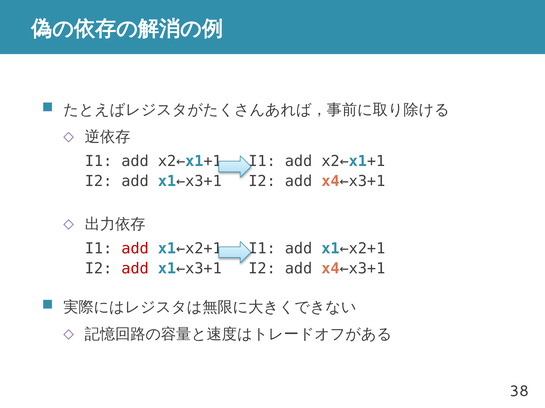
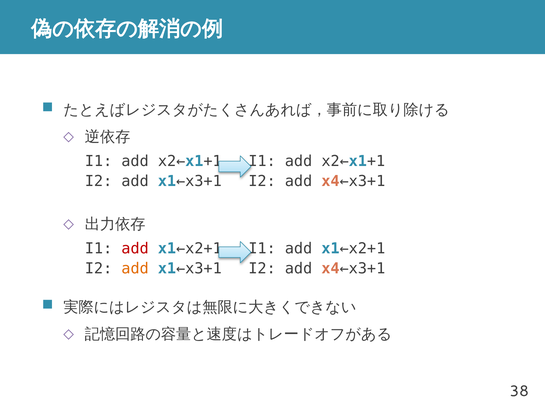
add colour: red -> orange (135, 269)
